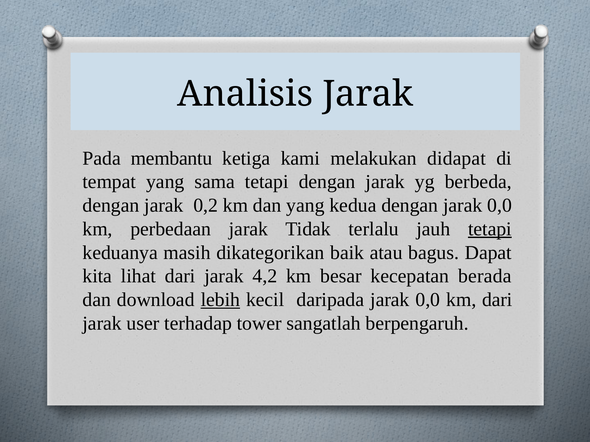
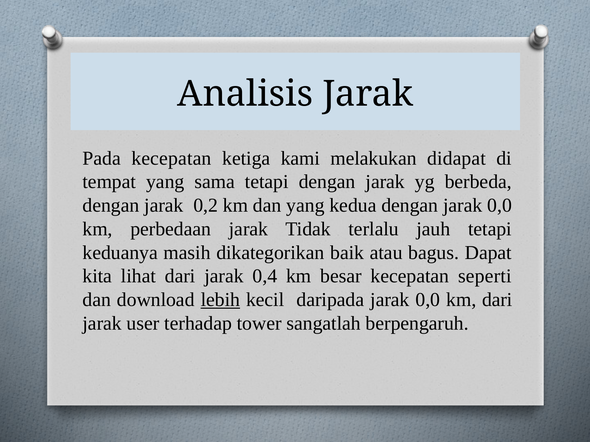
Pada membantu: membantu -> kecepatan (171, 158)
tetapi underline: present -> none (490, 229)
4,2: 4,2 -> 0,4 (265, 276)
berada: berada -> seperti (485, 276)
